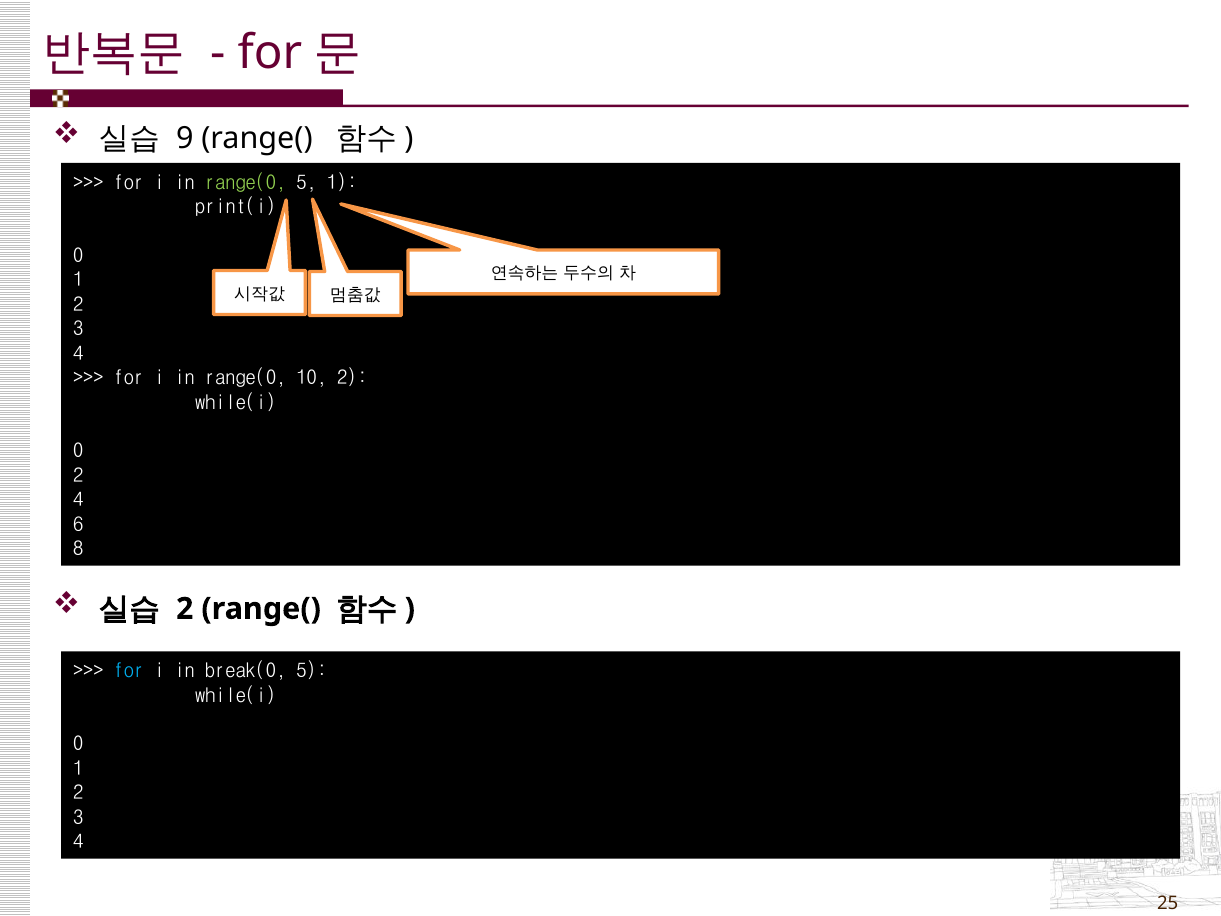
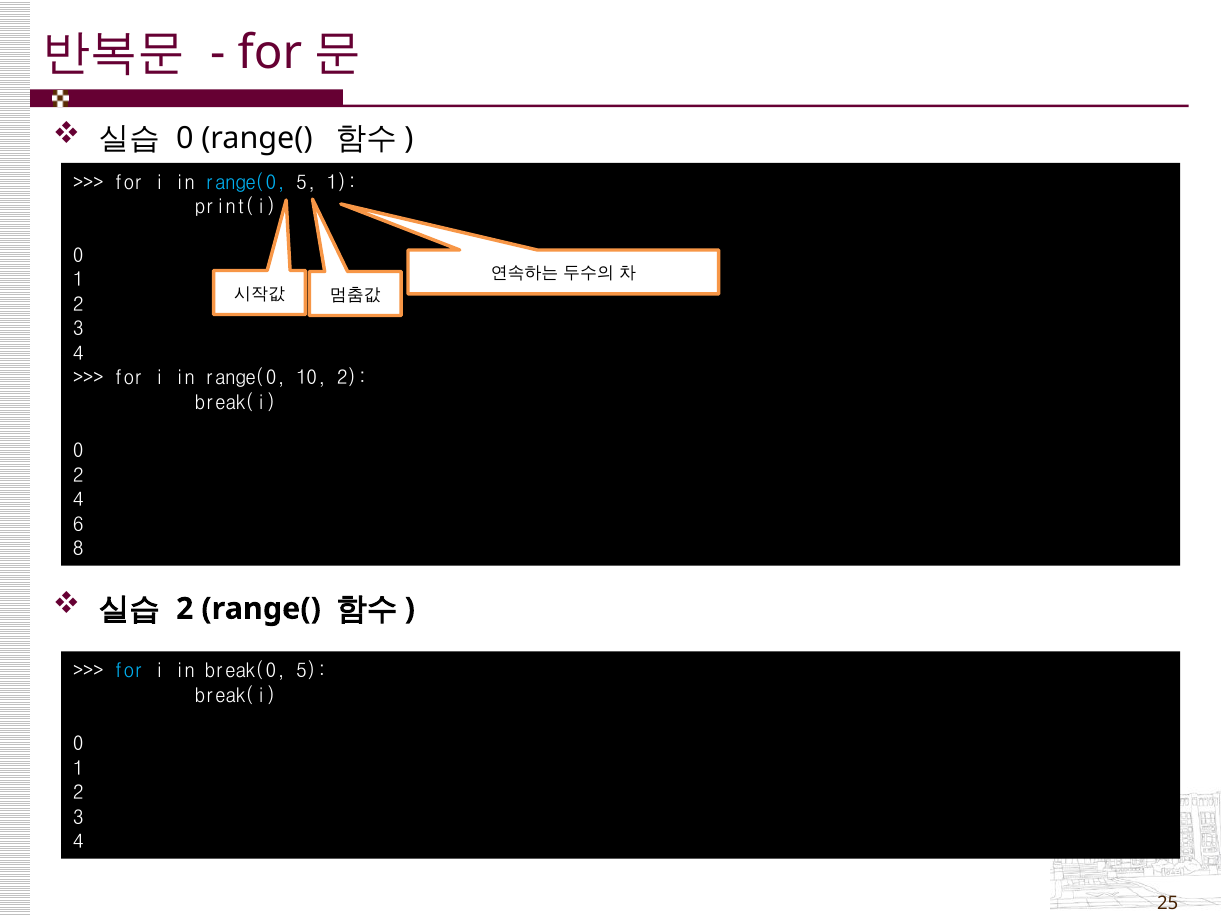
9: 9 -> 0 (185, 138)
range(0 colour: light green -> light blue (246, 182)
while(i: while(i -> break(i (236, 402)
while(i: while(i -> break(i (236, 695)
